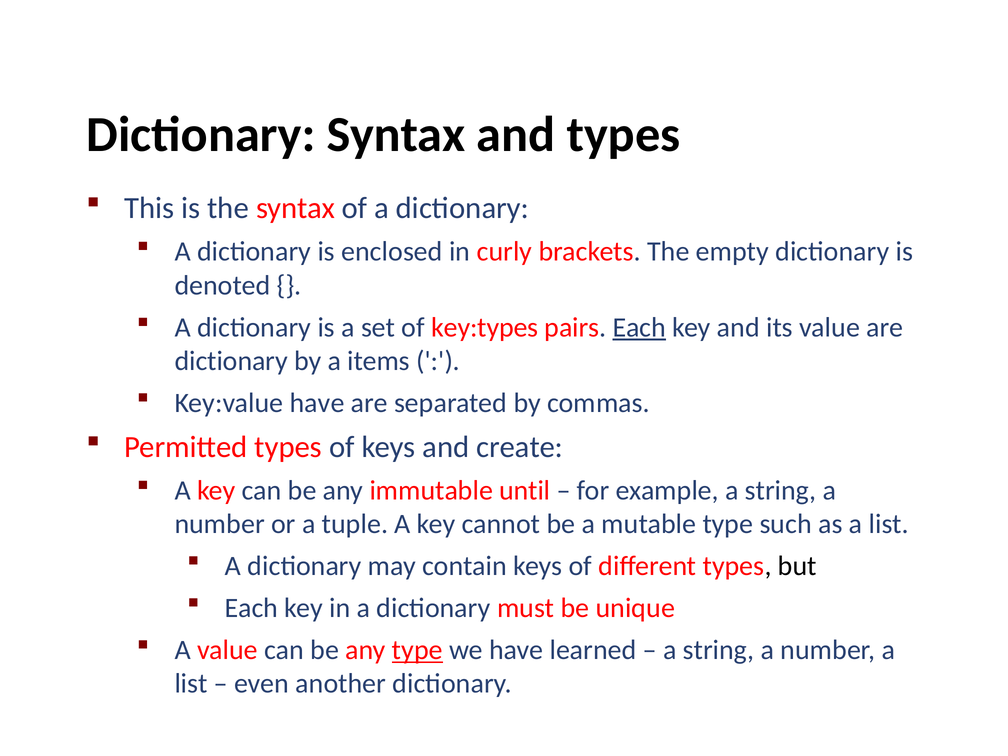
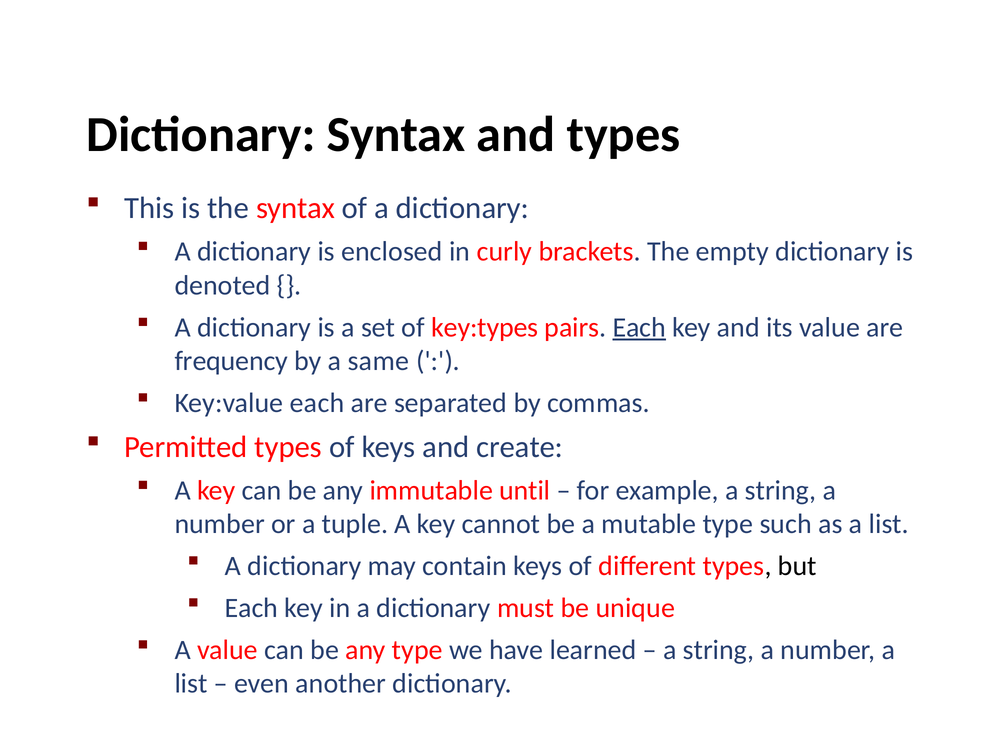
dictionary: dictionary -> frequency (231, 361)
items: items -> same (378, 361)
Key:value have: have -> each (317, 403)
type underline: present -> none (417, 650)
